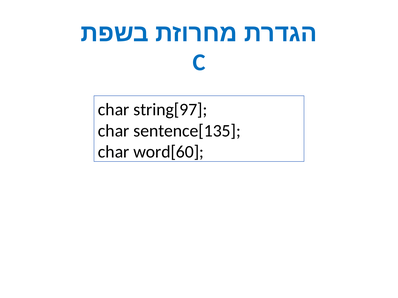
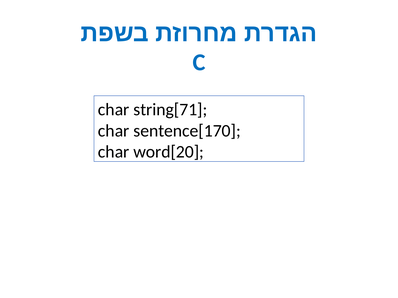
string[97: string[97 -> string[71 (170, 110)
sentence[135: sentence[135 -> sentence[170 (187, 131)
word[60: word[60 -> word[20 (169, 152)
